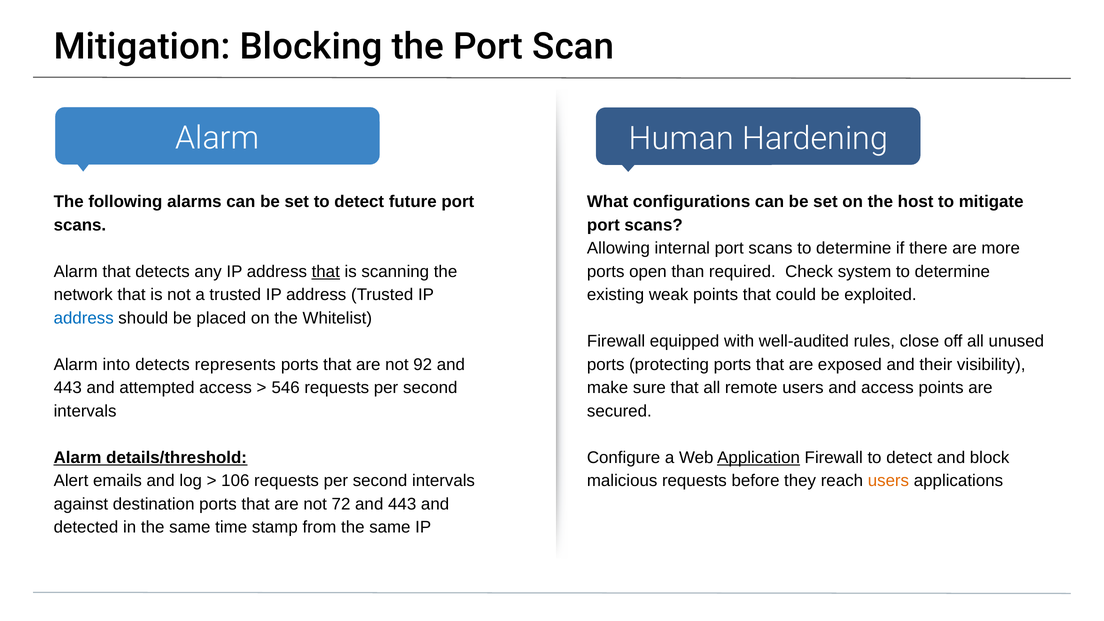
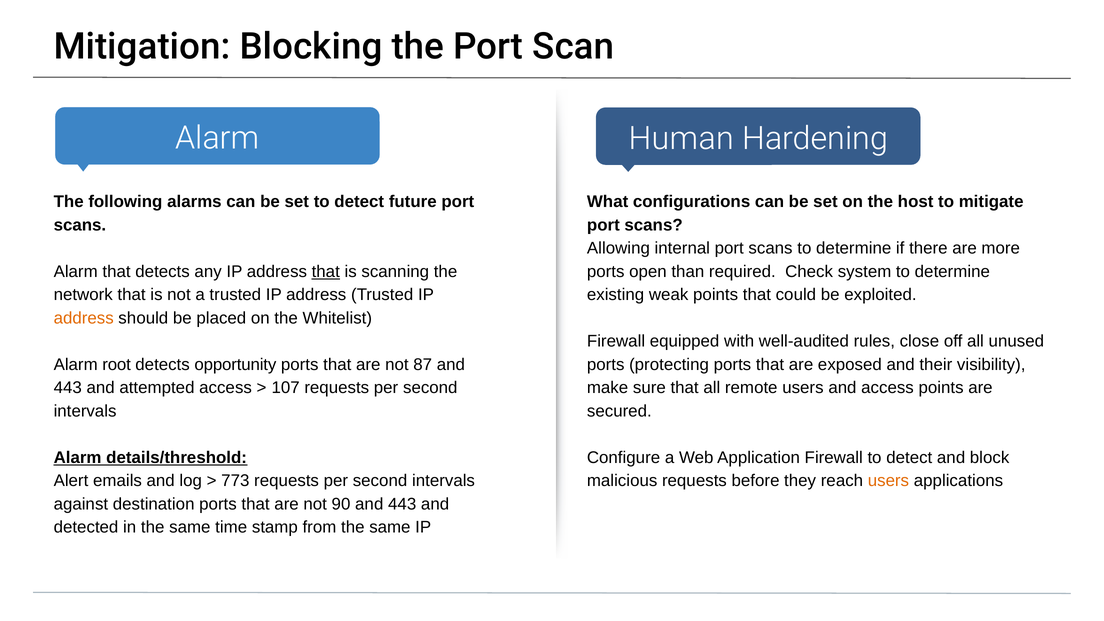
address colour: blue -> orange (84, 318)
into: into -> root (117, 365)
represents: represents -> opportunity (235, 365)
92: 92 -> 87 (423, 365)
546: 546 -> 107 (286, 388)
Application underline: present -> none (759, 458)
106: 106 -> 773 (235, 481)
72: 72 -> 90 (341, 504)
